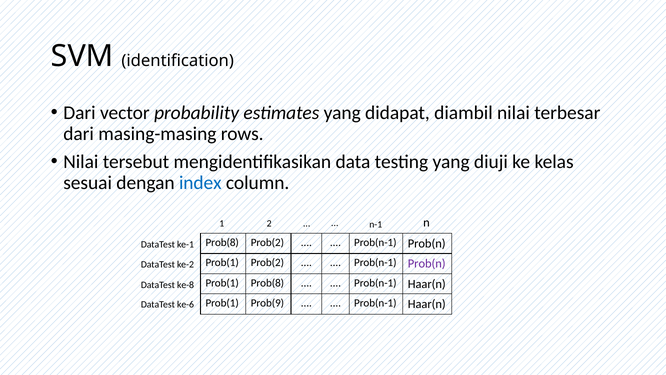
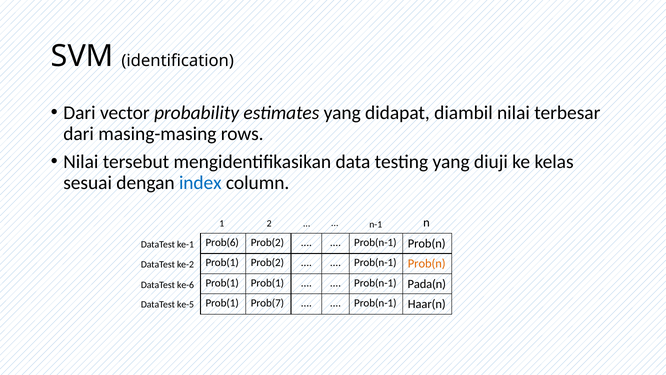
Prob(8: Prob(8 -> Prob(6 (222, 242)
Prob(n colour: purple -> orange (427, 263)
Prob(1 Prob(8: Prob(8 -> Prob(1 (267, 283)
Haar(n: Haar(n -> Pada(n (427, 284)
ke-8: ke-8 -> ke-6 (186, 285)
Prob(9: Prob(9 -> Prob(7 (267, 303)
ke-6: ke-6 -> ke-5 (186, 304)
